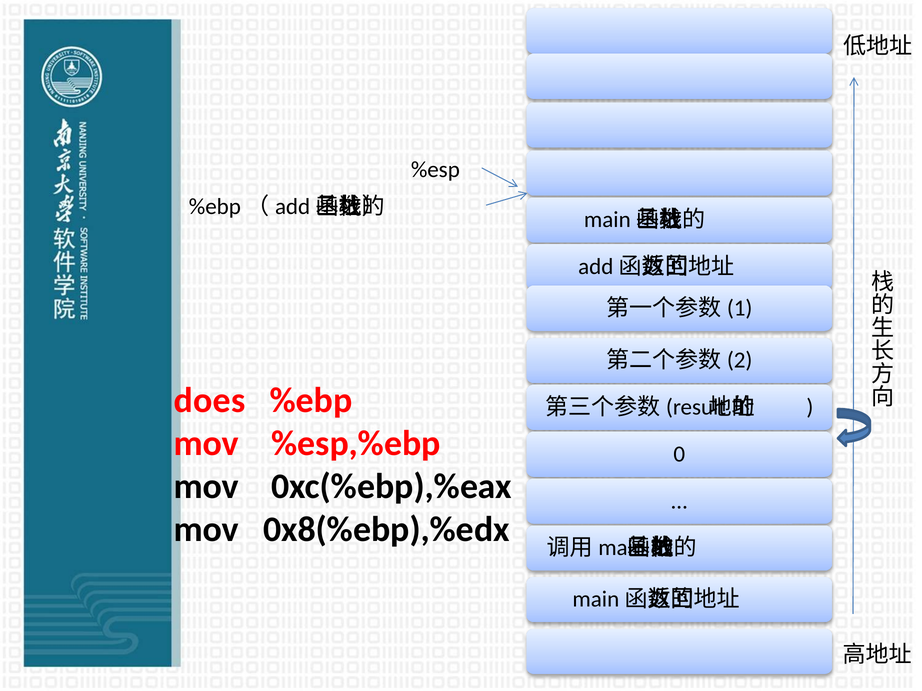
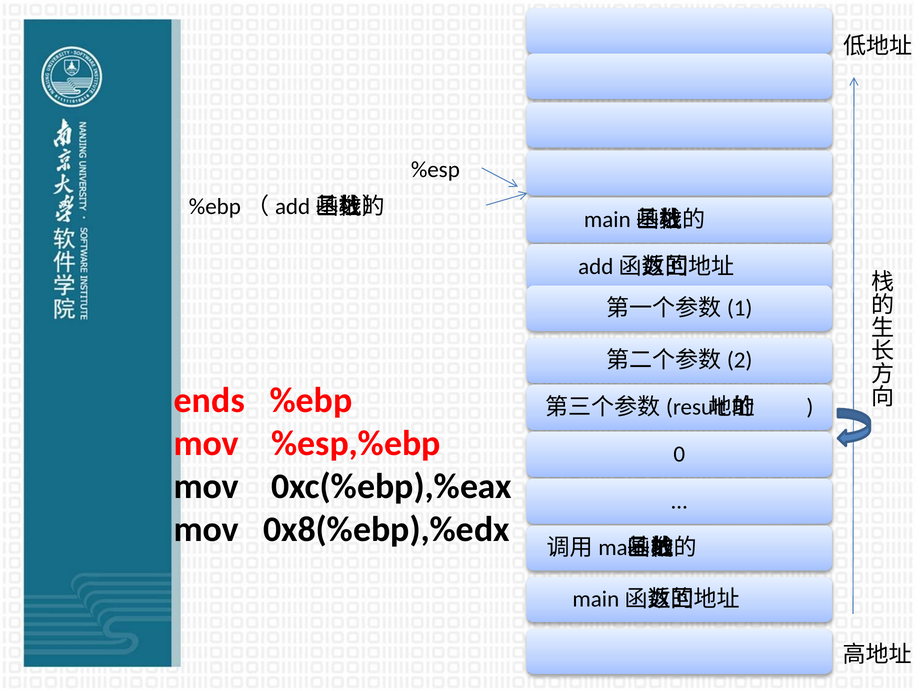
does: does -> ends (209, 400)
